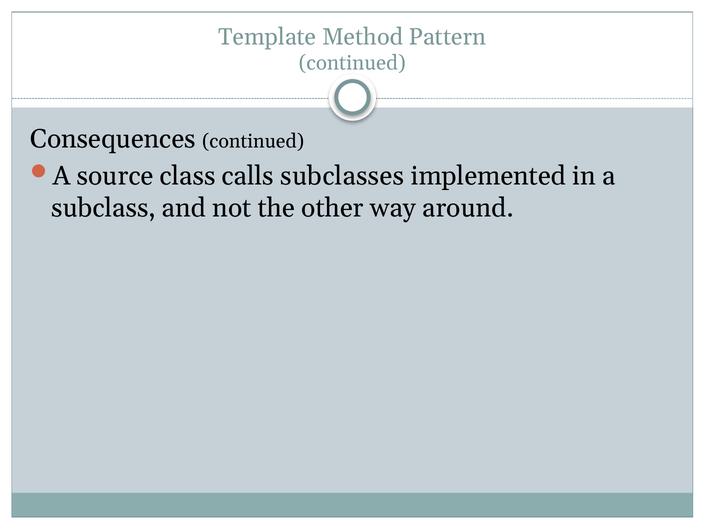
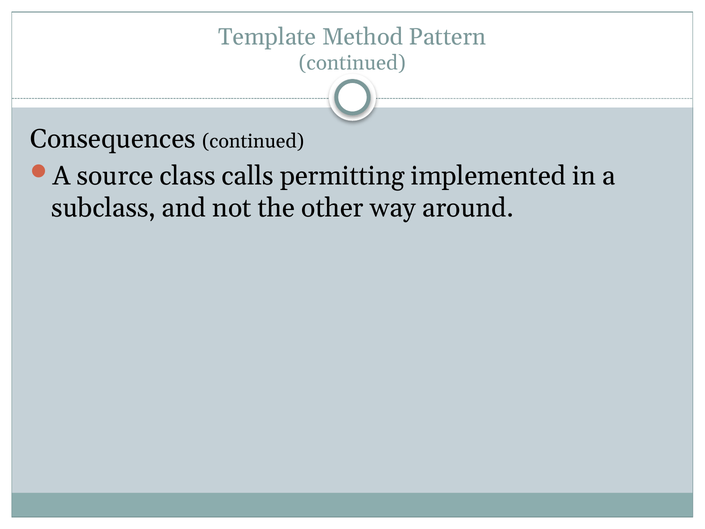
subclasses: subclasses -> permitting (342, 176)
